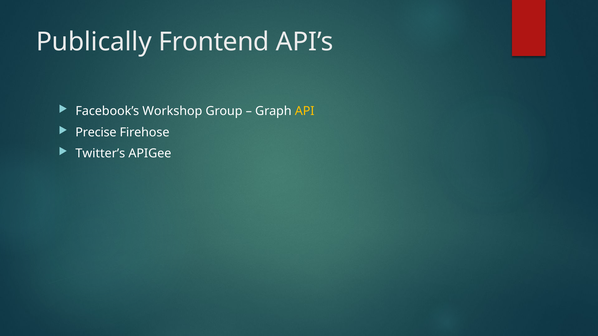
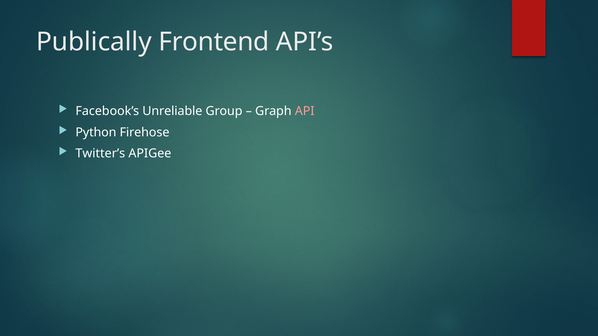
Workshop: Workshop -> Unreliable (172, 111)
API colour: yellow -> pink (305, 111)
Precise: Precise -> Python (96, 132)
